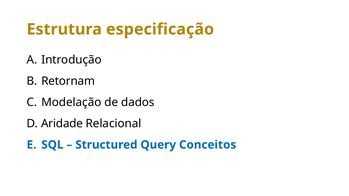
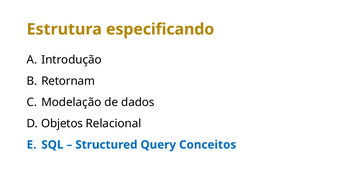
especificação: especificação -> especificando (160, 29)
Aridade: Aridade -> Objetos (62, 124)
